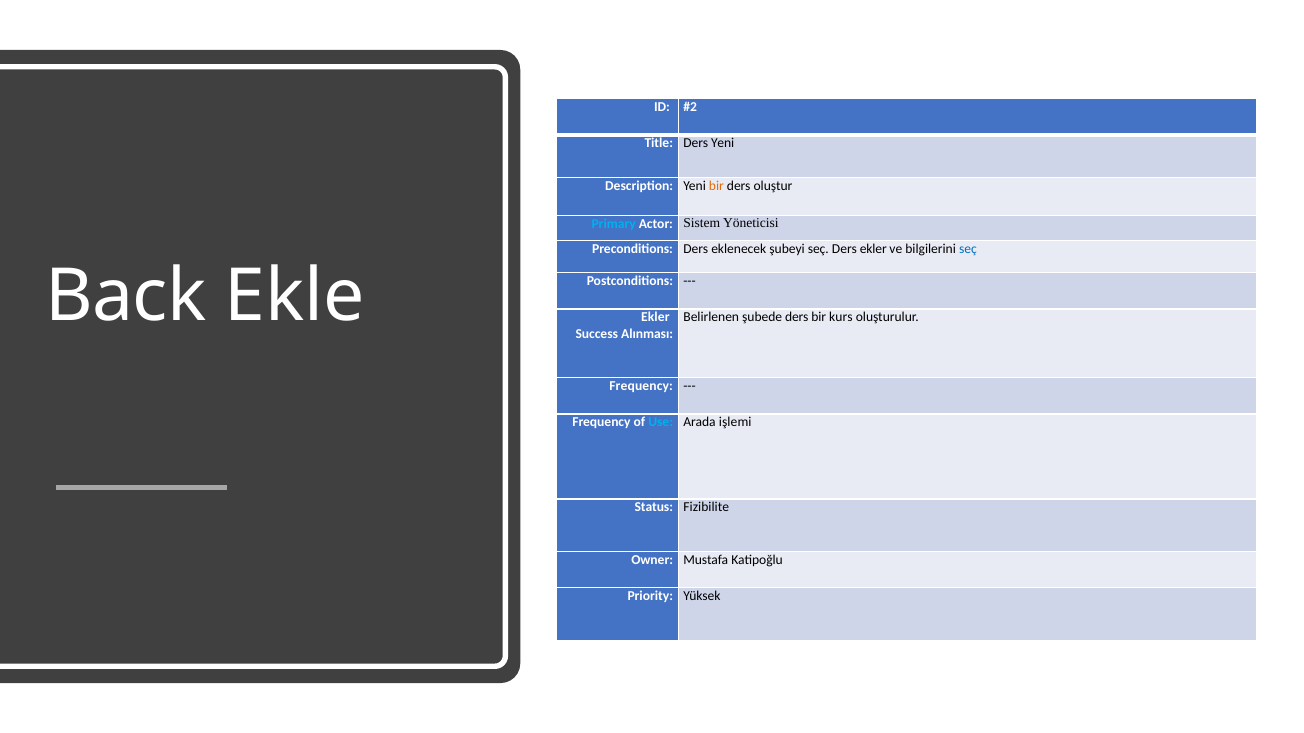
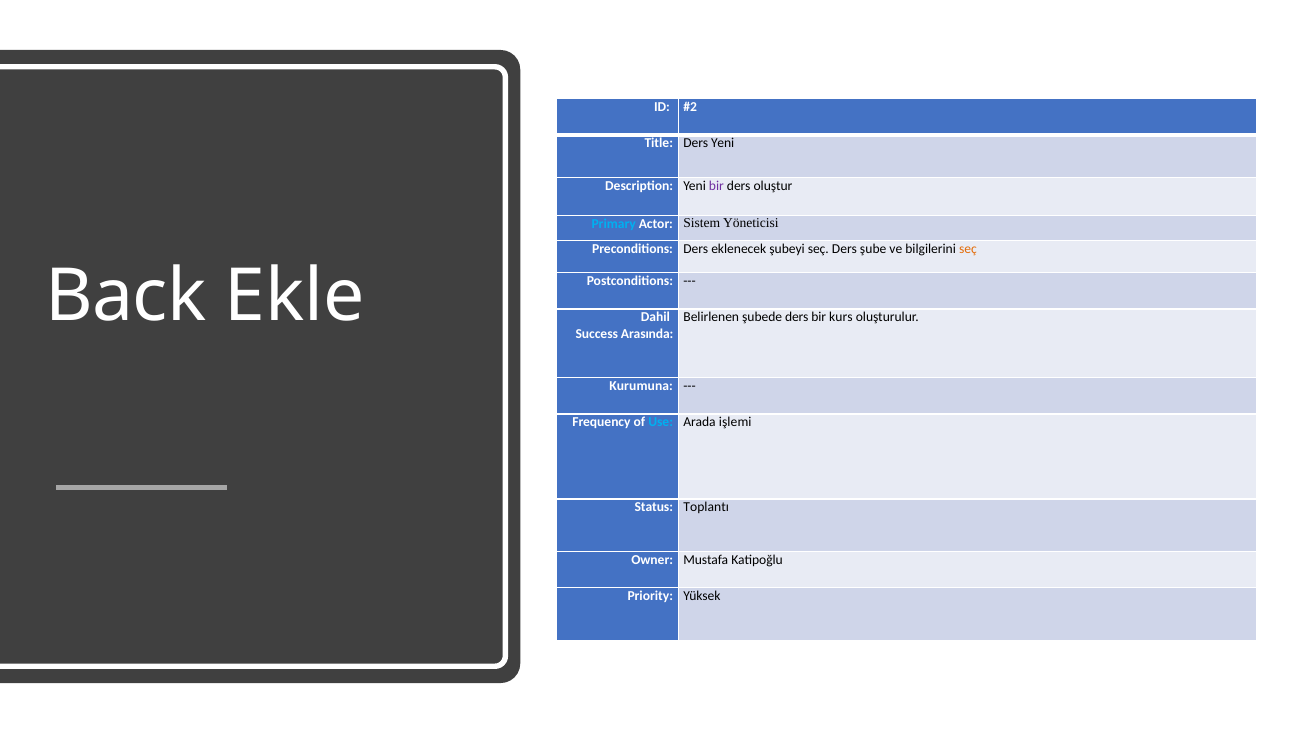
bir colour: orange -> purple (716, 186)
Ders ekler: ekler -> şube (873, 249)
seç colour: blue -> orange (968, 249)
Ekler: Ekler -> Dahil (655, 318)
Alınması: Alınması -> Arasında (647, 334)
Frequency: Frequency -> Kurumuna (641, 386)
Fizibilite: Fizibilite -> Toplantı (706, 508)
